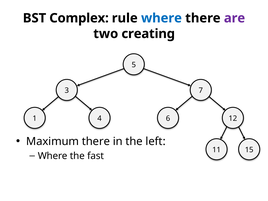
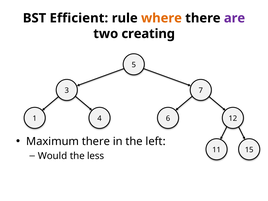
Complex: Complex -> Efficient (79, 18)
where colour: blue -> orange (161, 18)
Where: Where -> Would (53, 156)
fast: fast -> less (96, 156)
